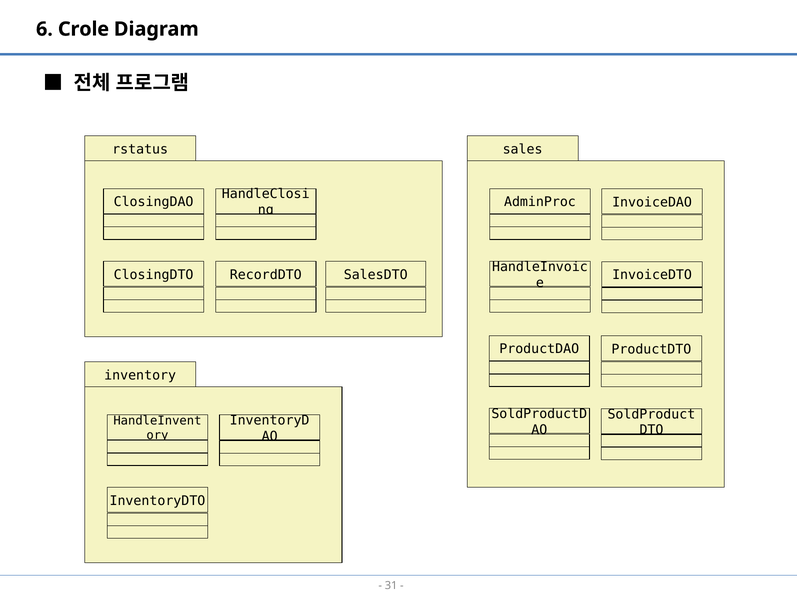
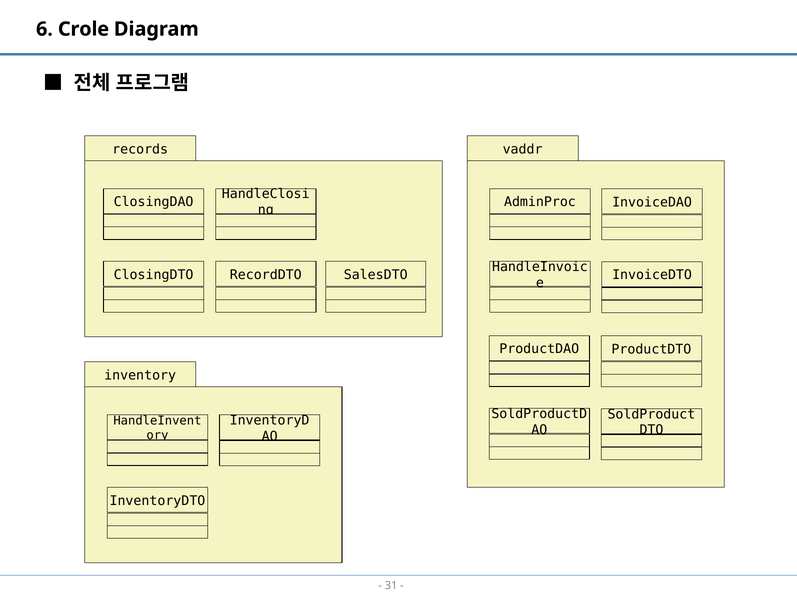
rstatus: rstatus -> records (140, 149)
sales: sales -> vaddr (523, 149)
